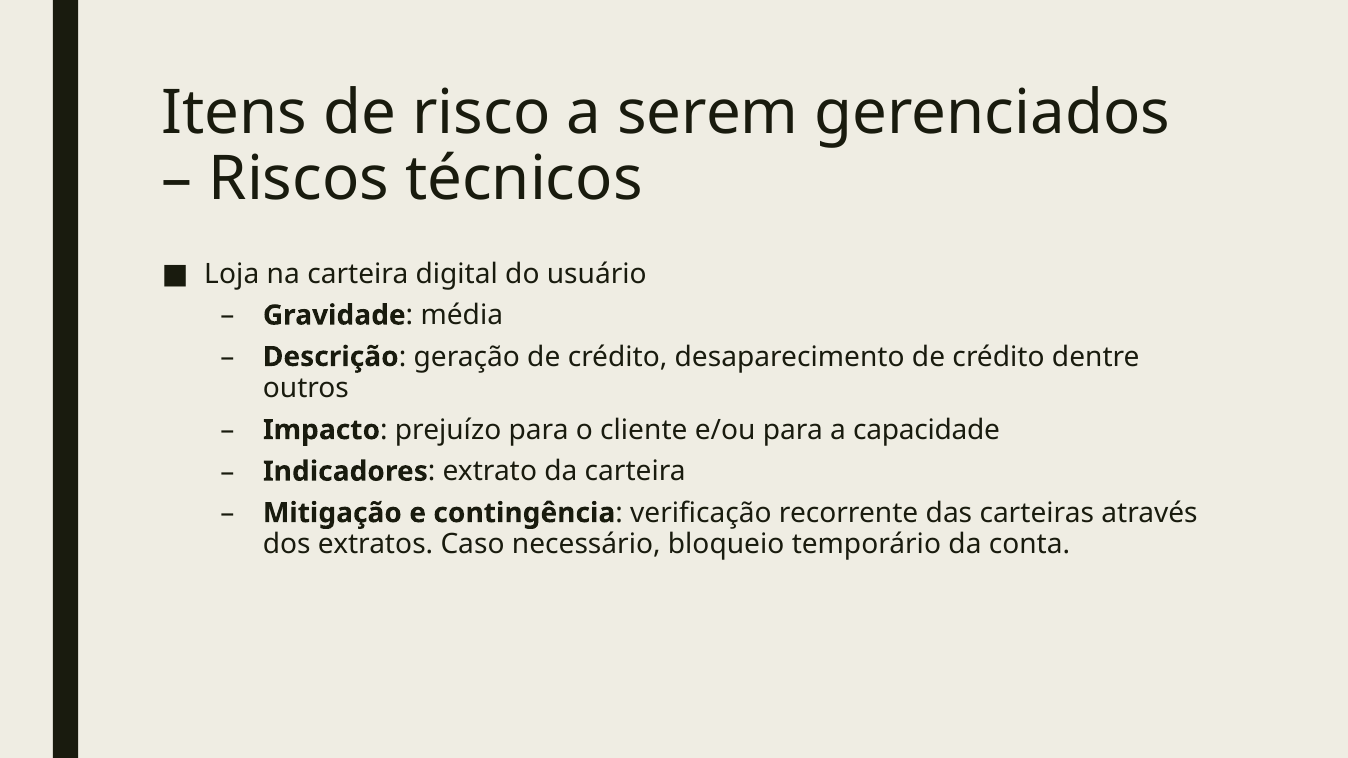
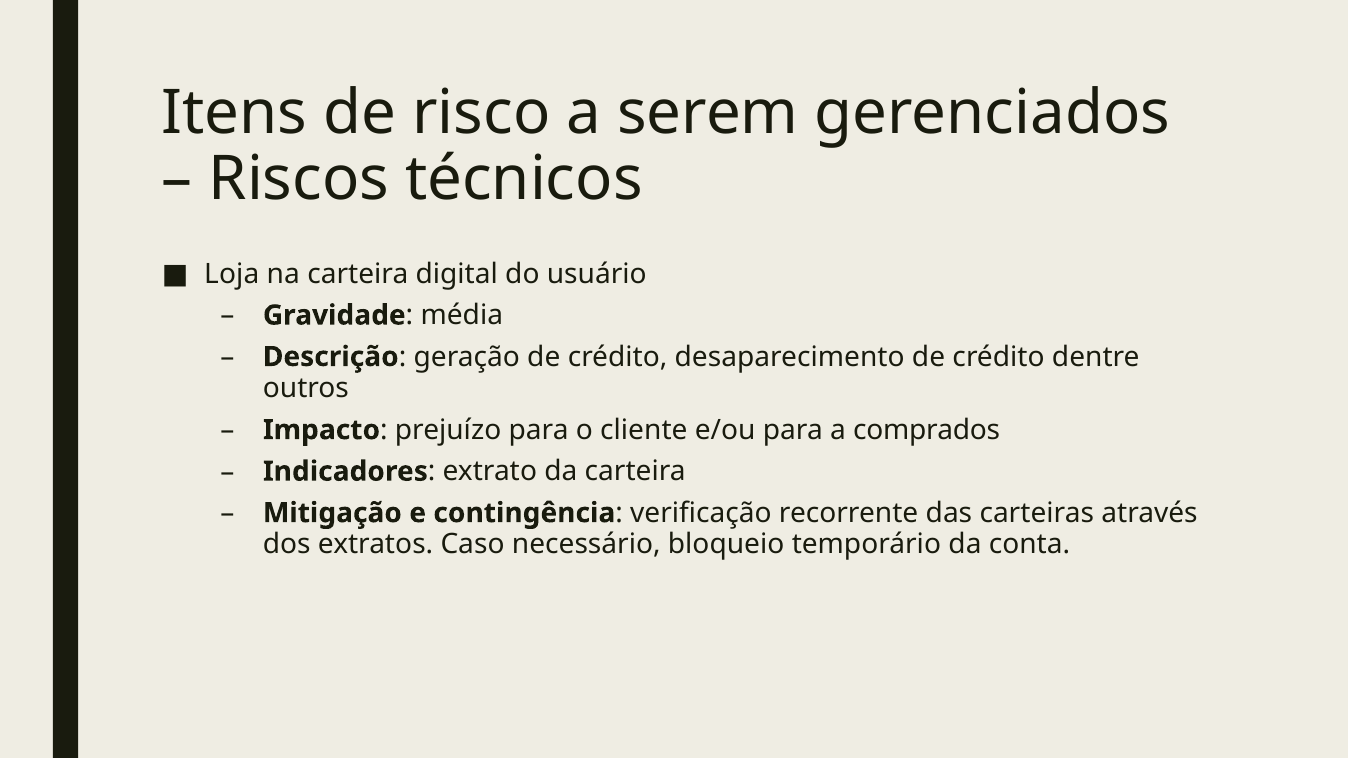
capacidade: capacidade -> comprados (927, 430)
